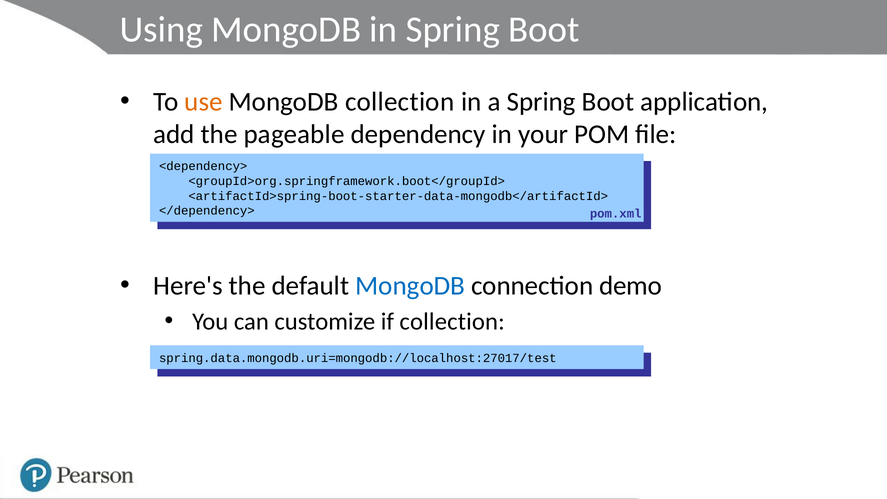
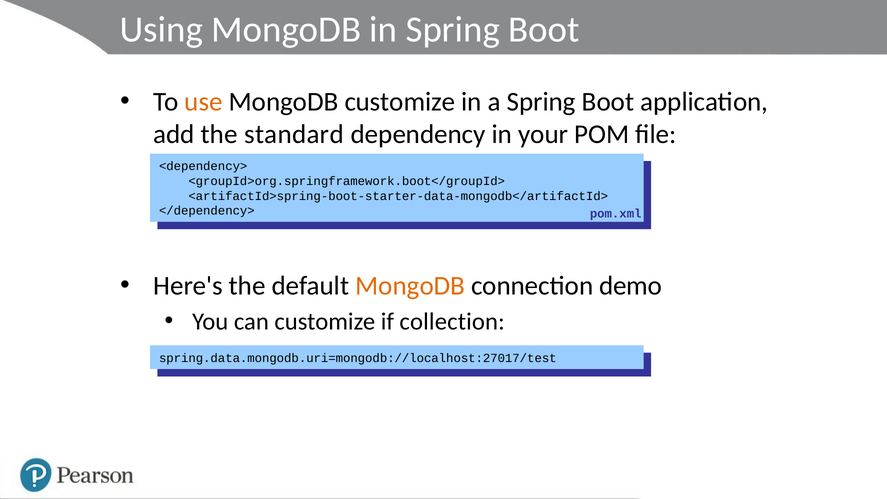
MongoDB collection: collection -> customize (400, 102)
pageable: pageable -> standard (294, 134)
MongoDB colour: blue -> orange (410, 286)
